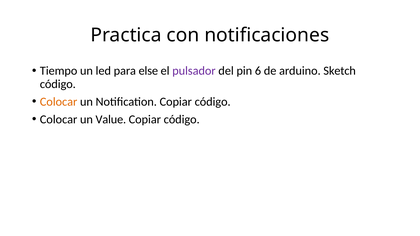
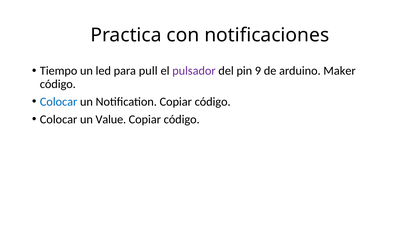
else: else -> pull (148, 71)
6: 6 -> 9 (258, 71)
Sketch: Sketch -> Maker (340, 71)
Colocar colour: orange -> blue (59, 102)
